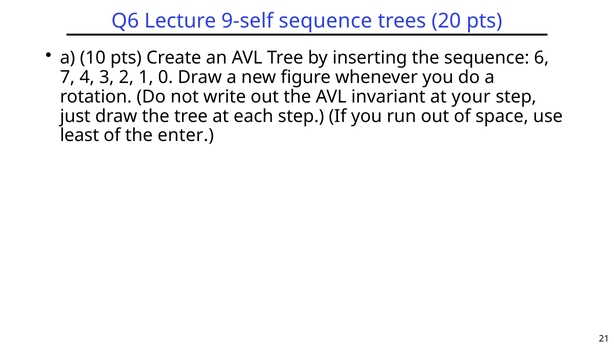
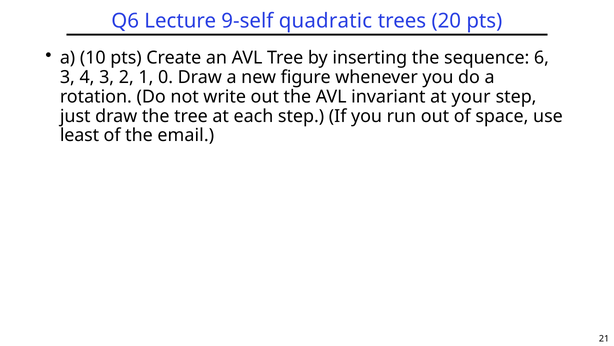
9-self sequence: sequence -> quadratic (325, 21)
7: 7 -> 3 (67, 77)
enter: enter -> email (186, 135)
